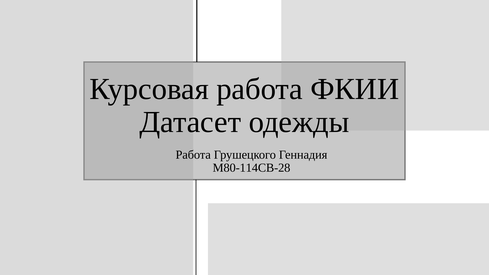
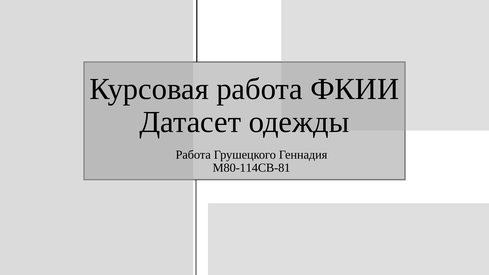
М80-114СВ-28: М80-114СВ-28 -> М80-114СВ-81 (252, 168)
